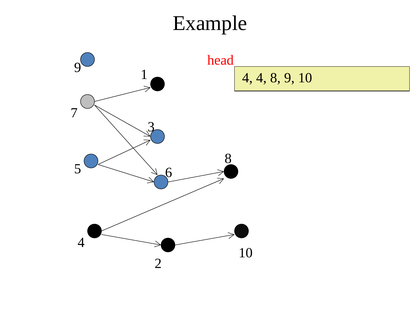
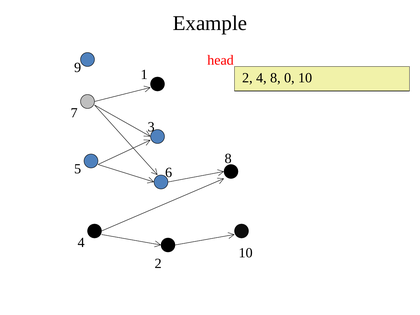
4: 4 -> 2 (247, 78)
8 9: 9 -> 0 (289, 78)
